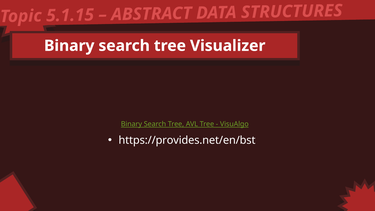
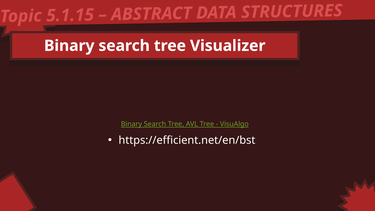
https://provides.net/en/bst: https://provides.net/en/bst -> https://efficient.net/en/bst (187, 140)
